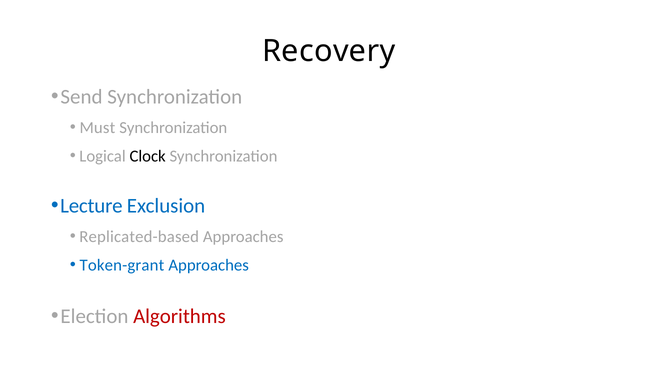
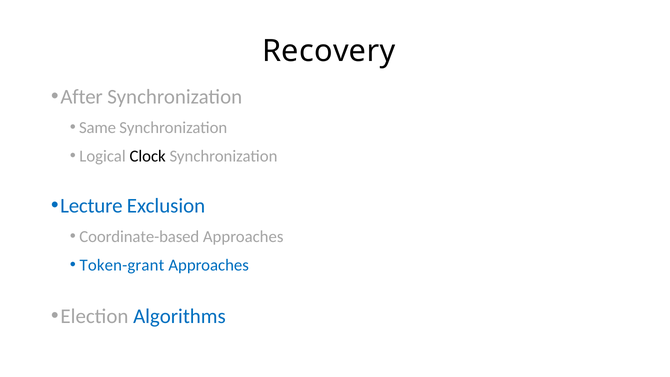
Send: Send -> After (82, 97)
Must: Must -> Same (98, 128)
Replicated-based: Replicated-based -> Coordinate-based (139, 237)
Algorithms colour: red -> blue (179, 316)
